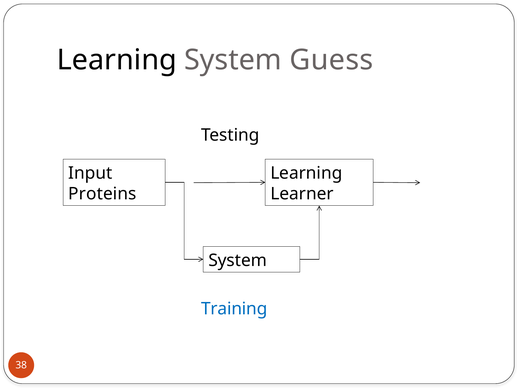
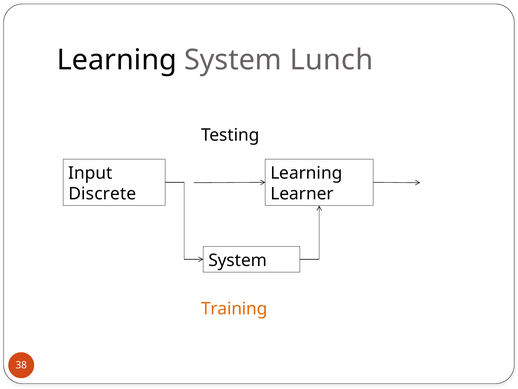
Guess: Guess -> Lunch (332, 60)
Proteins: Proteins -> Discrete (102, 194)
Training colour: blue -> orange (234, 308)
